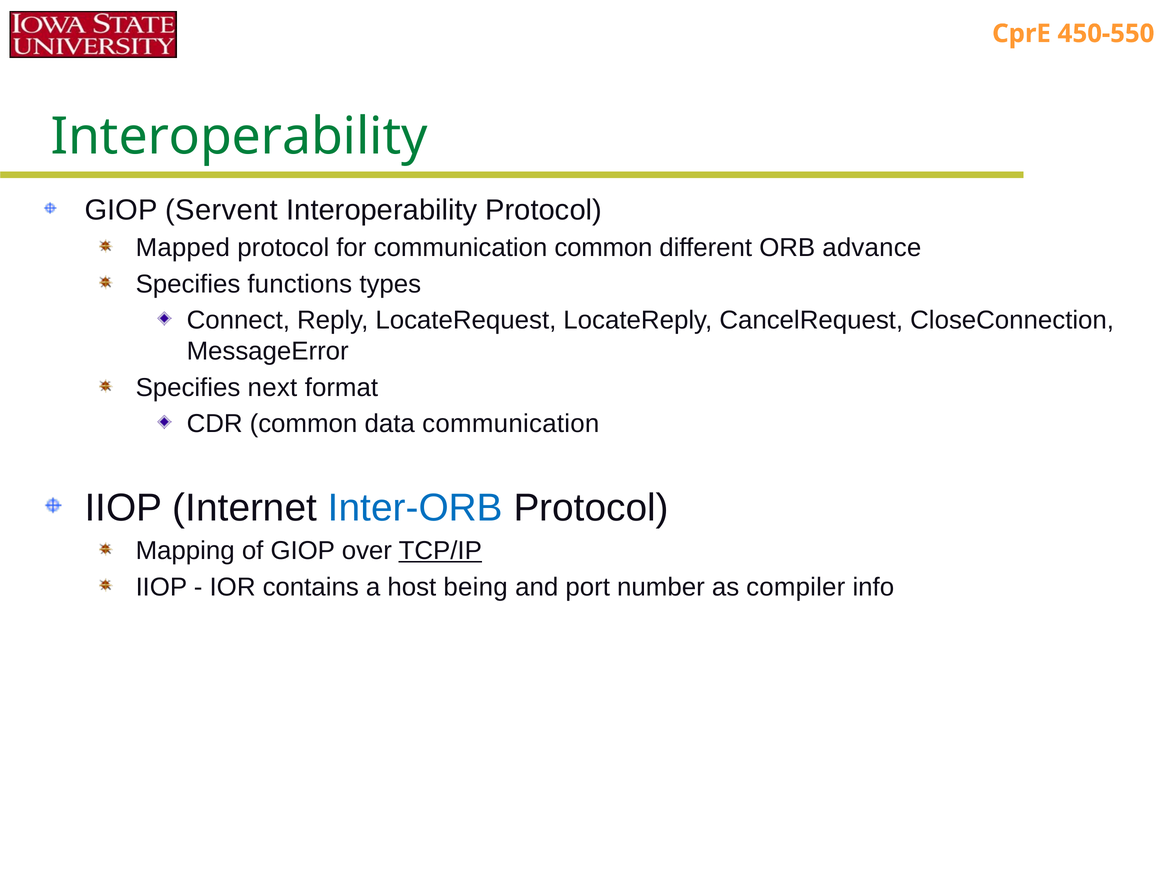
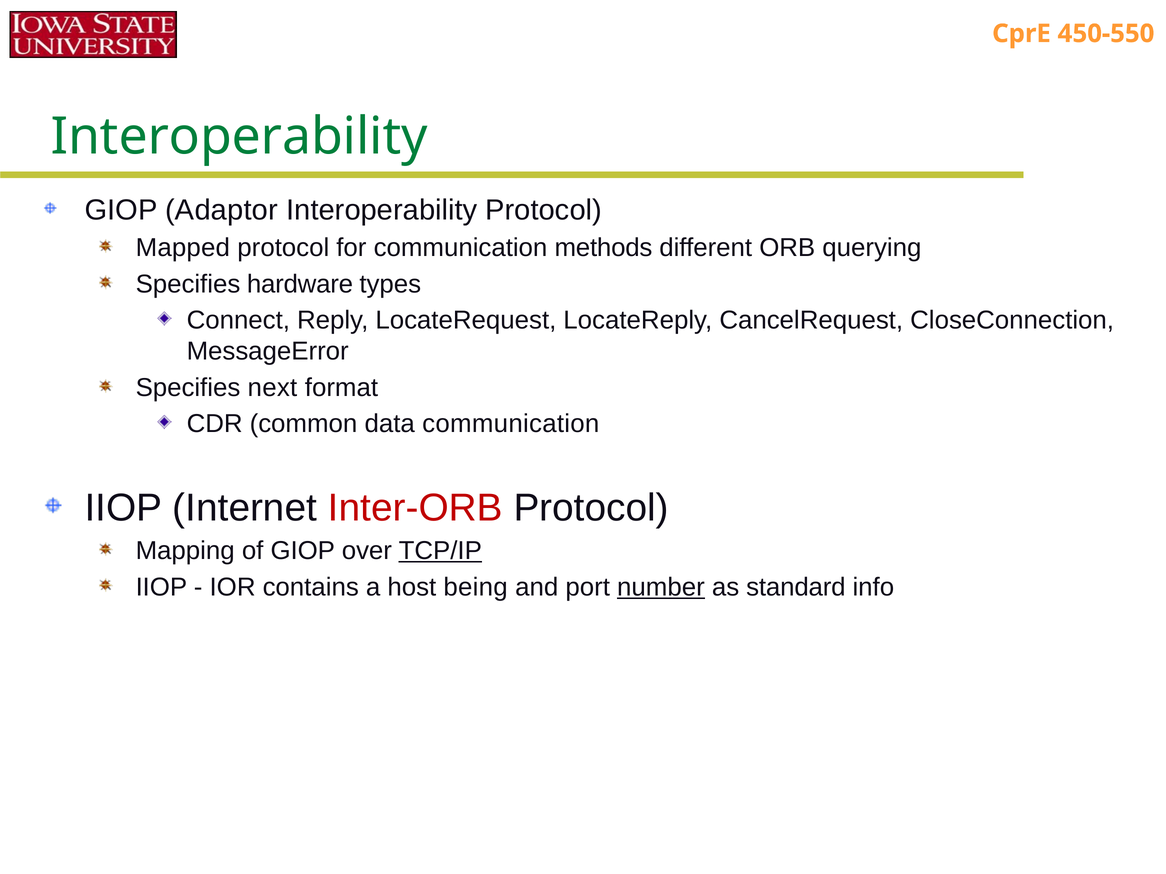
Servent: Servent -> Adaptor (222, 210)
communication common: common -> methods (603, 248)
advance: advance -> querying (872, 248)
functions: functions -> hardware (300, 284)
Inter-ORB colour: blue -> red (415, 508)
number underline: none -> present (661, 587)
compiler: compiler -> standard (796, 587)
